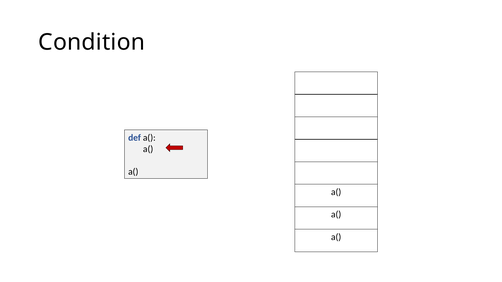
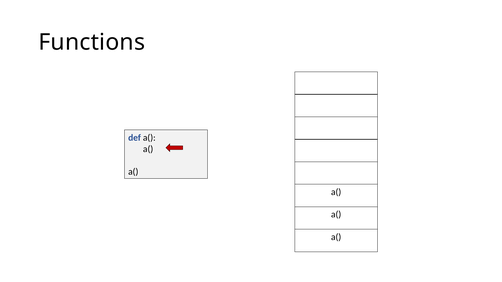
Condition: Condition -> Functions (92, 42)
